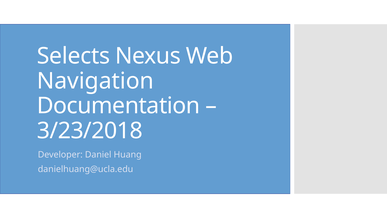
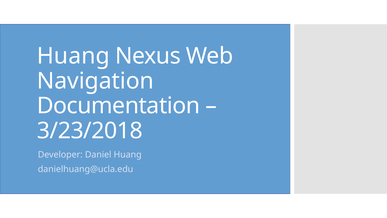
Selects: Selects -> Huang (73, 56)
